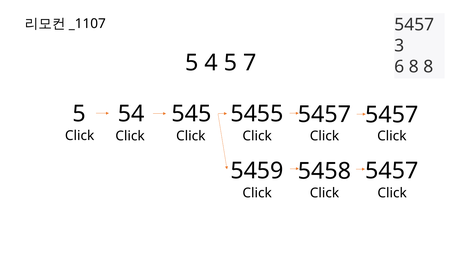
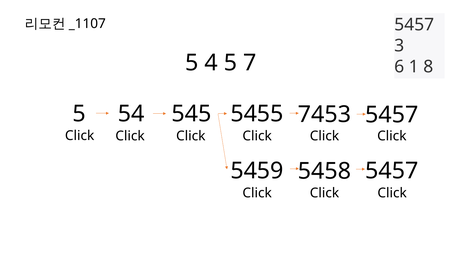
6 8: 8 -> 1 (414, 67)
5457: 5457 -> 7453 (324, 114)
